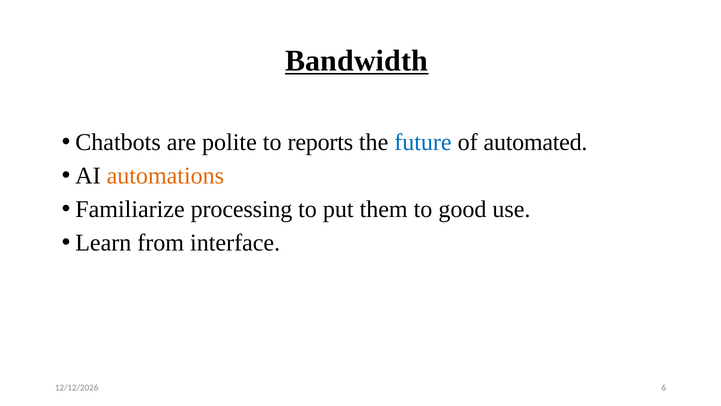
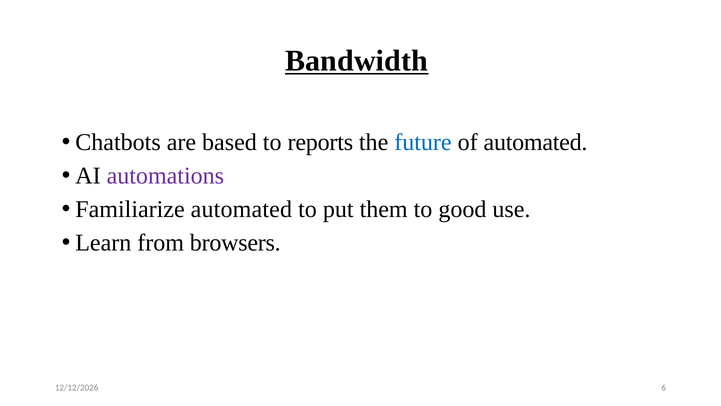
polite: polite -> based (229, 142)
automations colour: orange -> purple (165, 176)
Familiarize processing: processing -> automated (241, 209)
interface: interface -> browsers (235, 243)
